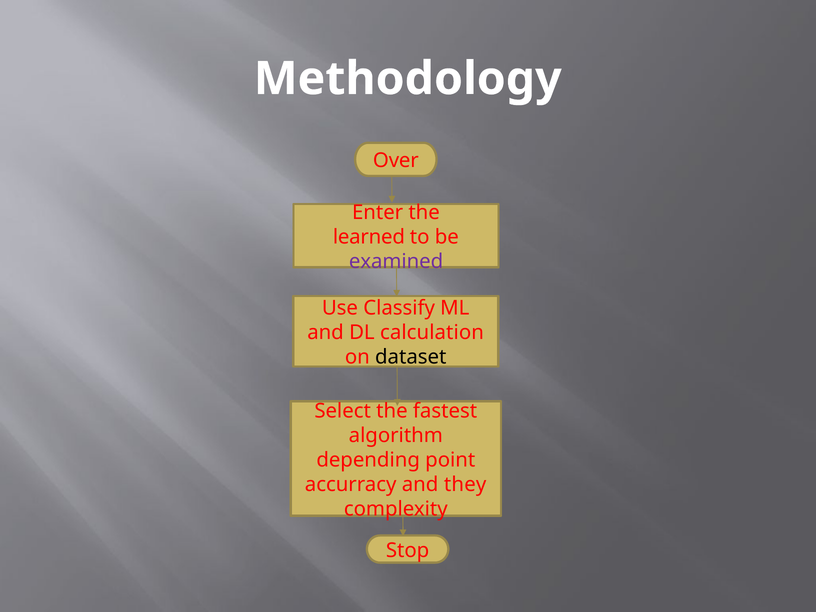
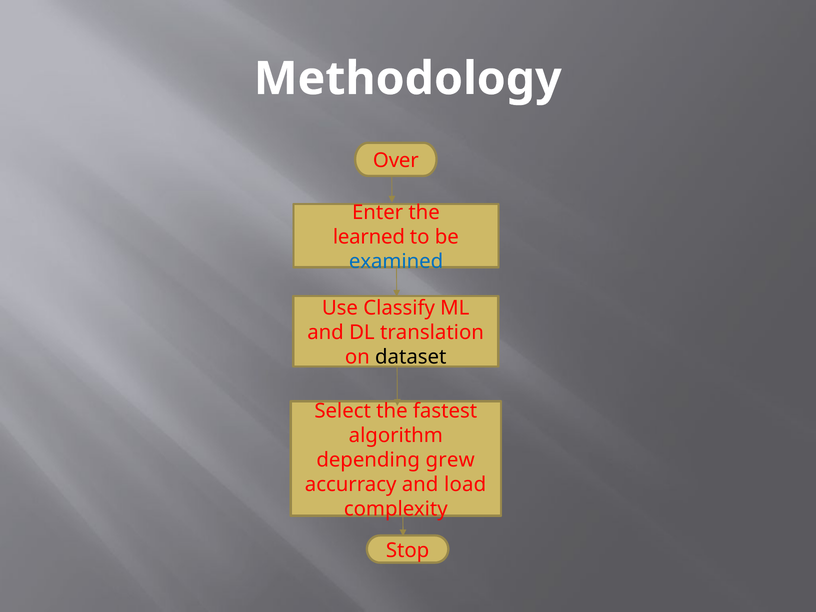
examined colour: purple -> blue (396, 262)
calculation: calculation -> translation (432, 333)
point: point -> grew (450, 460)
they: they -> load (465, 484)
